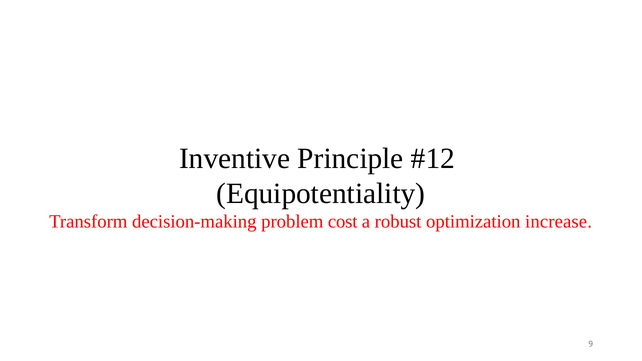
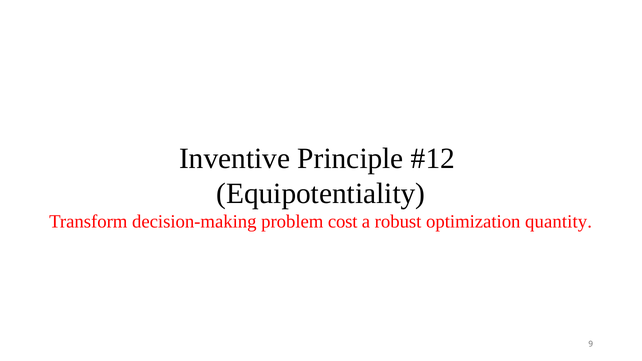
increase: increase -> quantity (559, 222)
